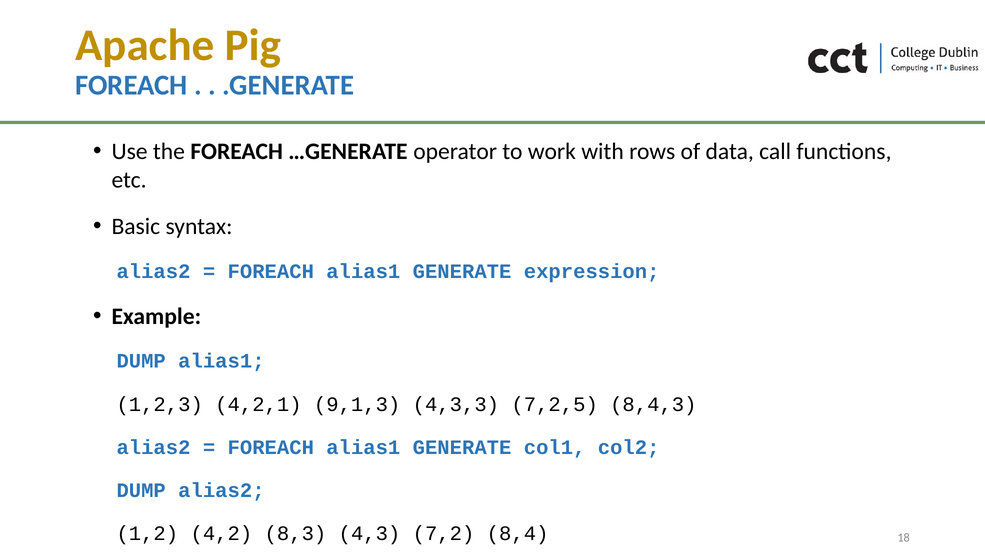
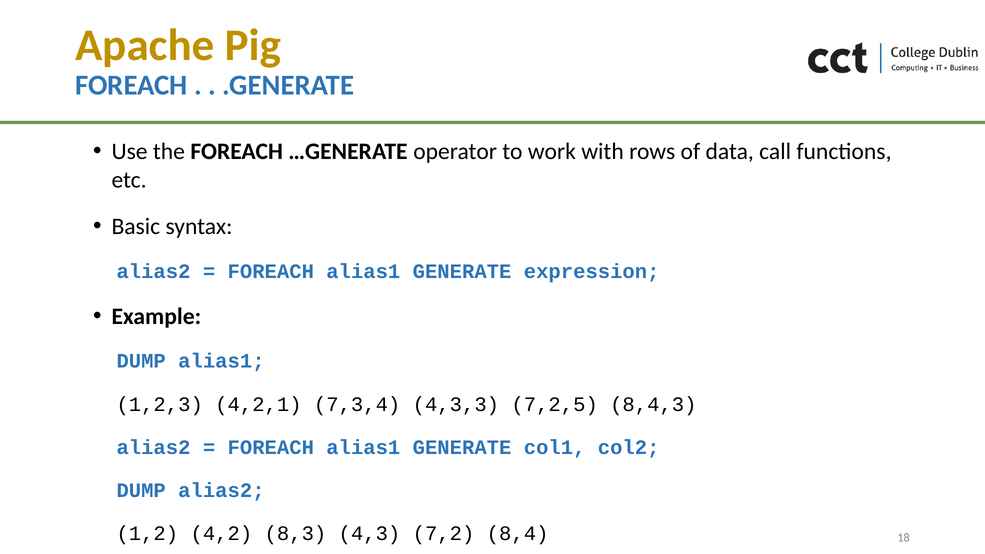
9,1,3: 9,1,3 -> 7,3,4 (357, 404)
